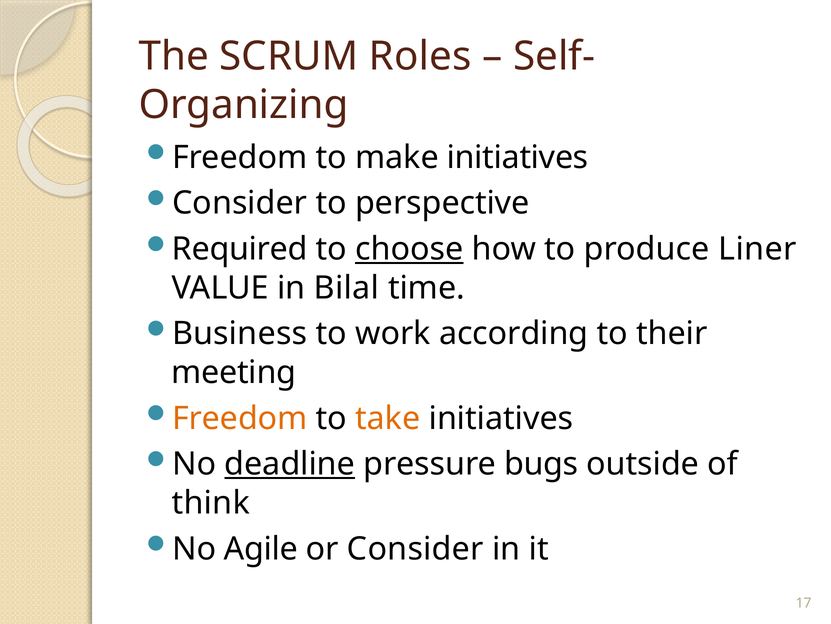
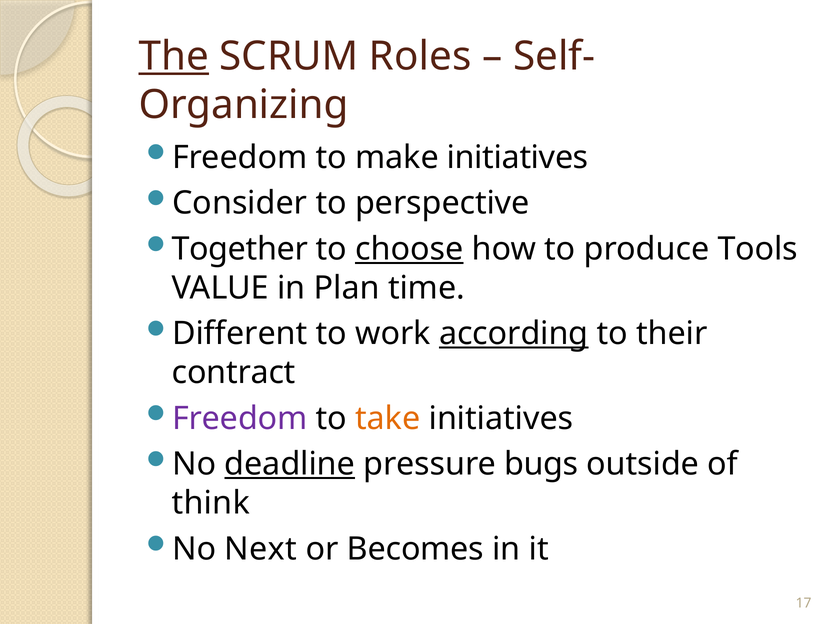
The underline: none -> present (174, 56)
Required: Required -> Together (240, 249)
Liner: Liner -> Tools (758, 249)
Bilal: Bilal -> Plan (347, 288)
Business: Business -> Different (240, 333)
according underline: none -> present (514, 333)
meeting: meeting -> contract (234, 372)
Freedom colour: orange -> purple (240, 418)
Agile: Agile -> Next (261, 548)
or Consider: Consider -> Becomes (415, 548)
